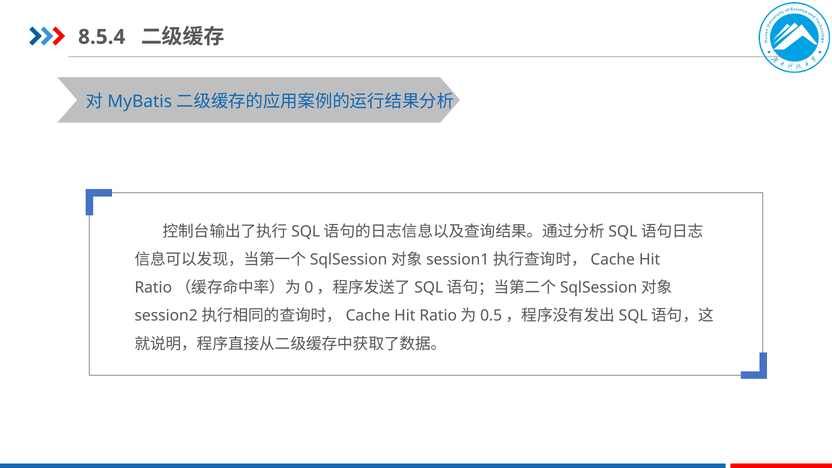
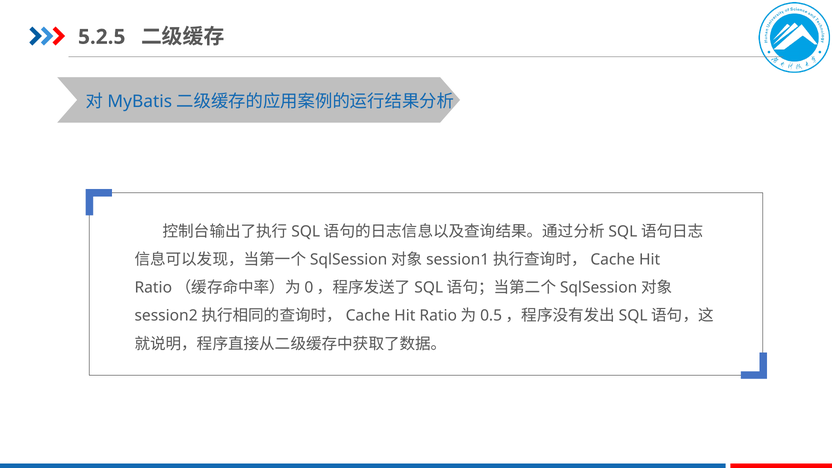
8.5.4: 8.5.4 -> 5.2.5 (102, 37)
